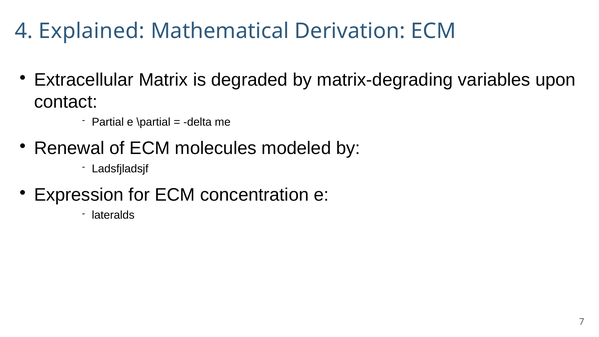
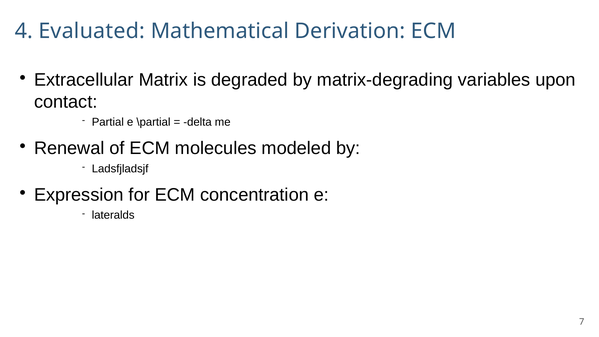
Explained: Explained -> Evaluated (92, 31)
